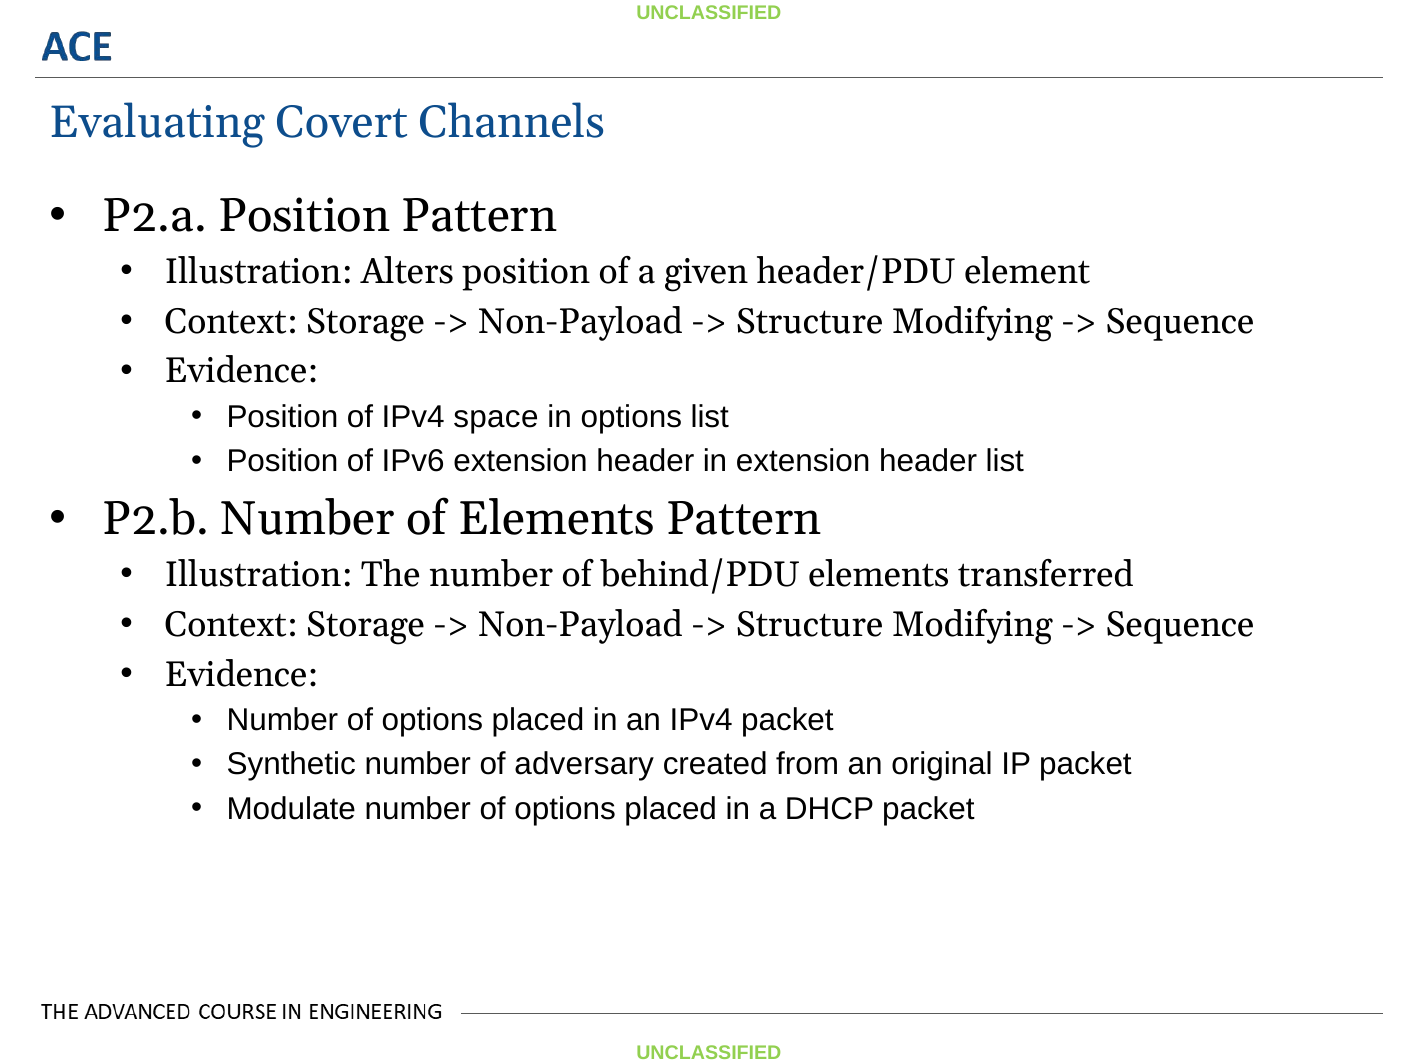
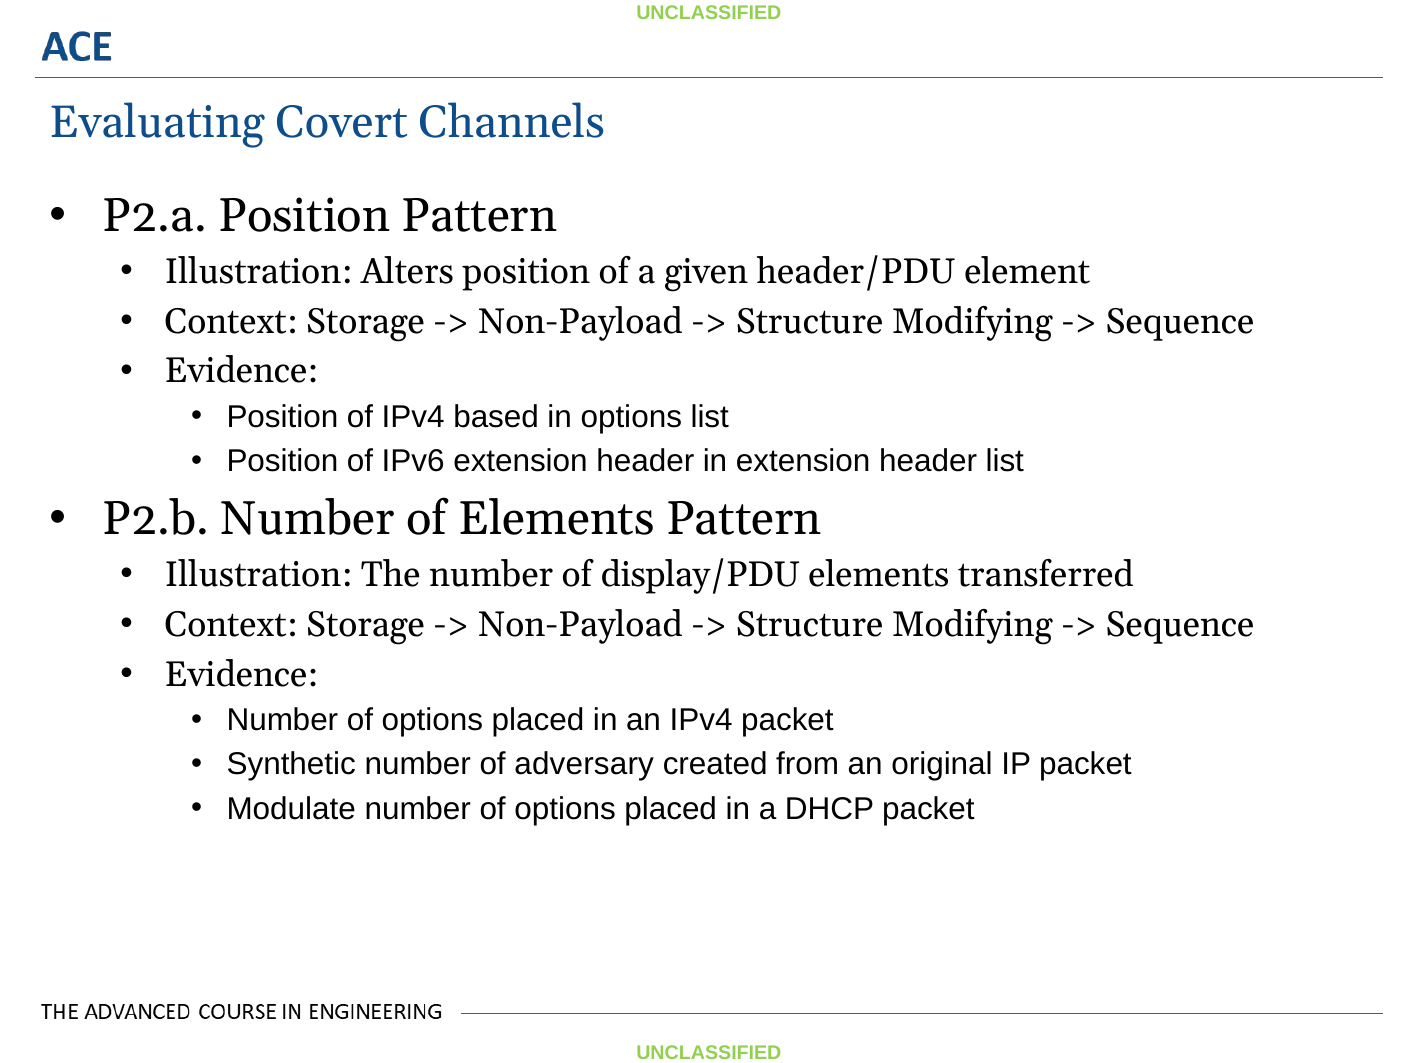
space: space -> based (496, 418)
behind/PDU: behind/PDU -> display/PDU (700, 575)
